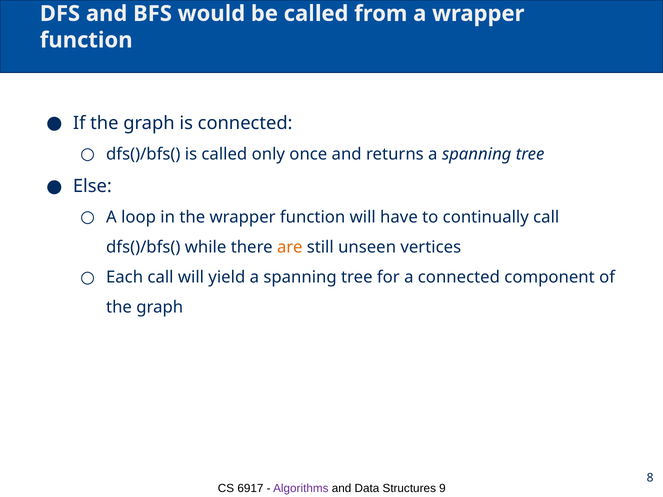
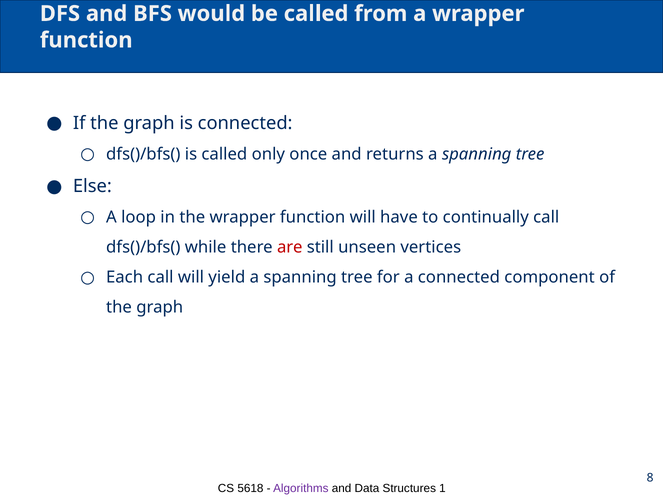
are colour: orange -> red (290, 247)
6917: 6917 -> 5618 (250, 489)
9: 9 -> 1 (442, 489)
